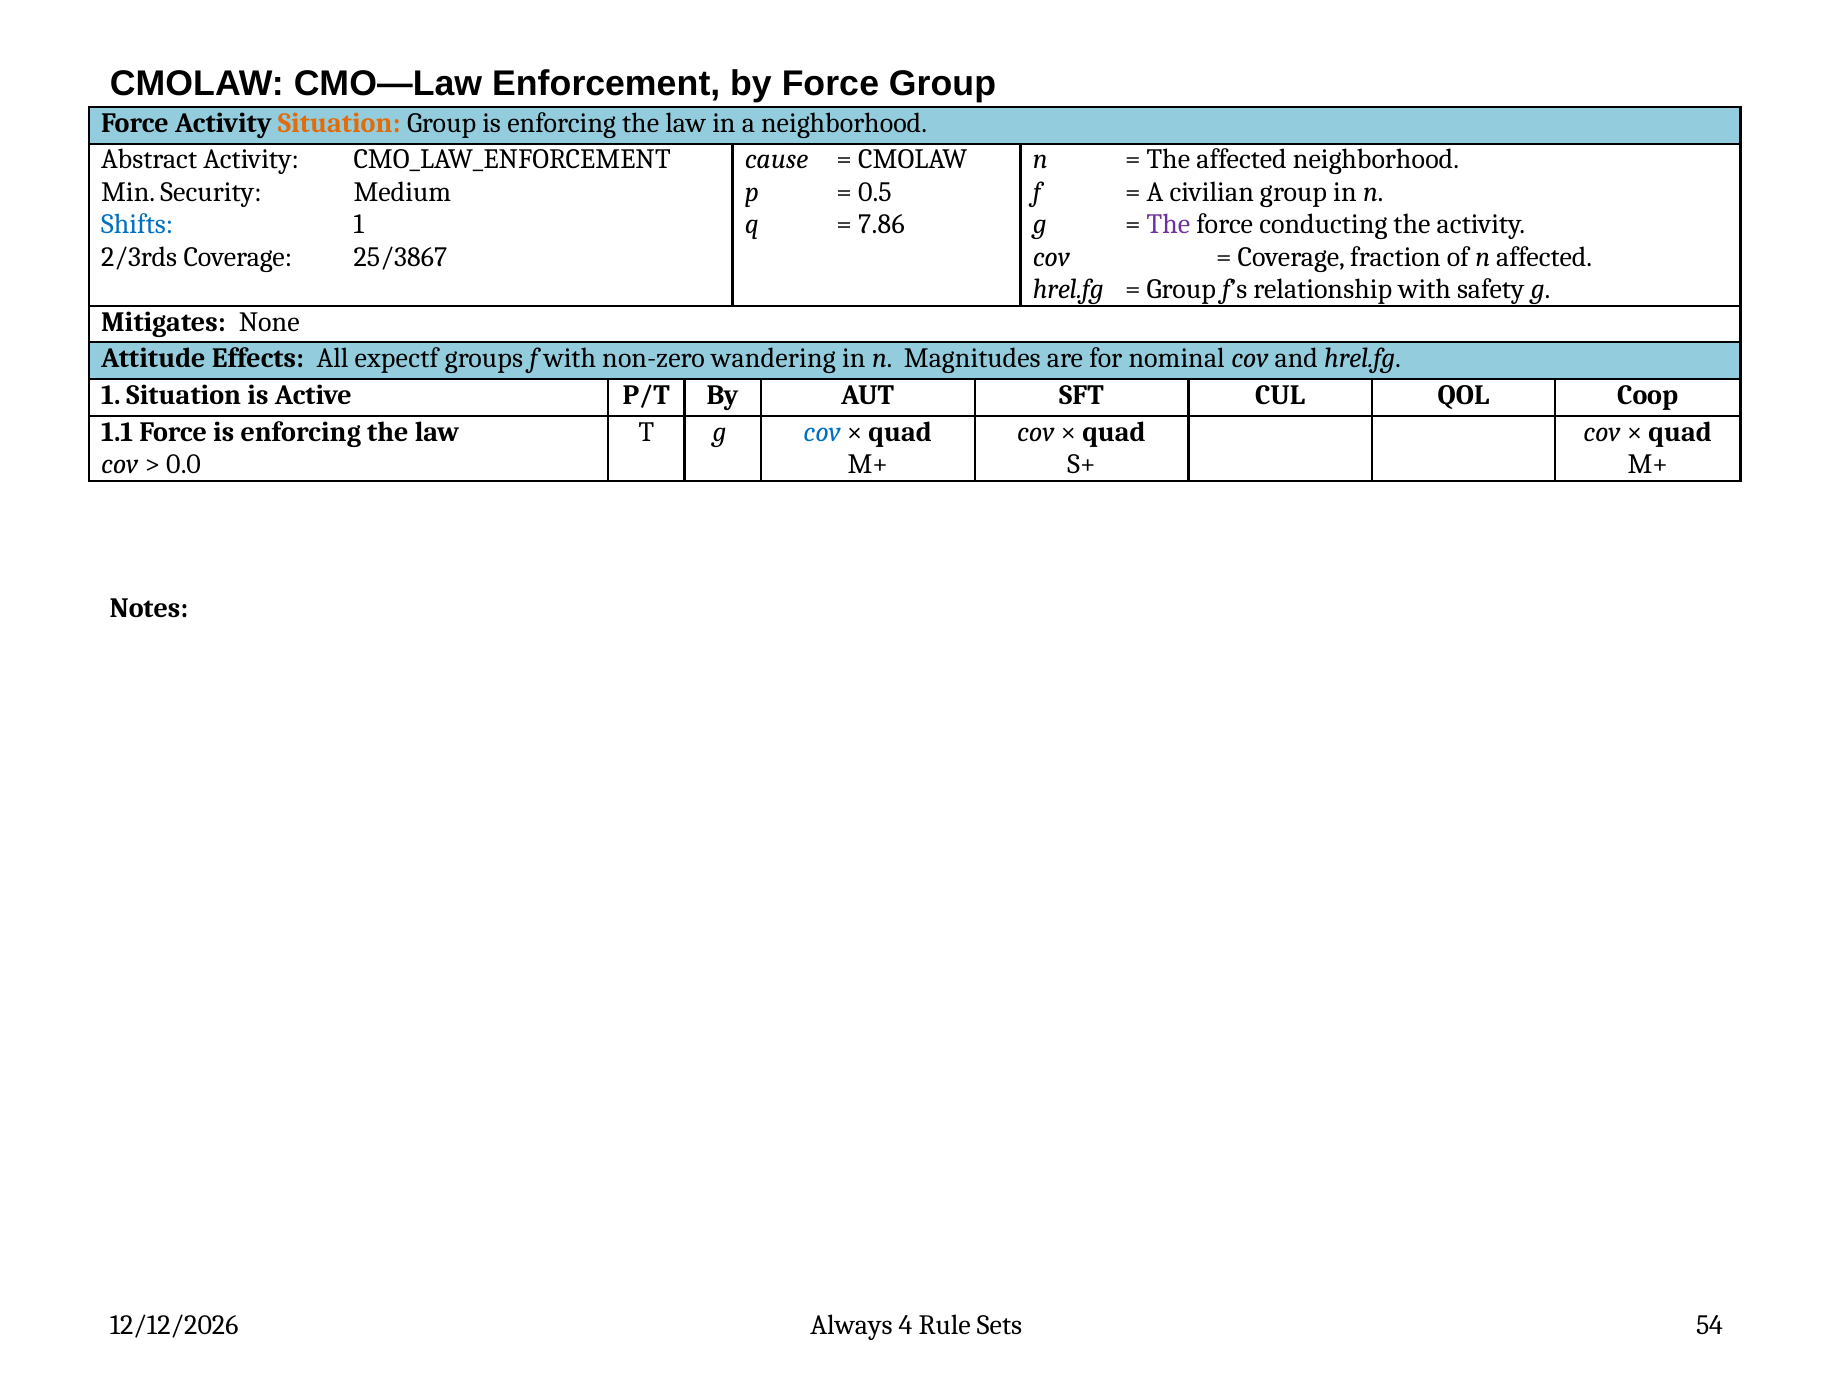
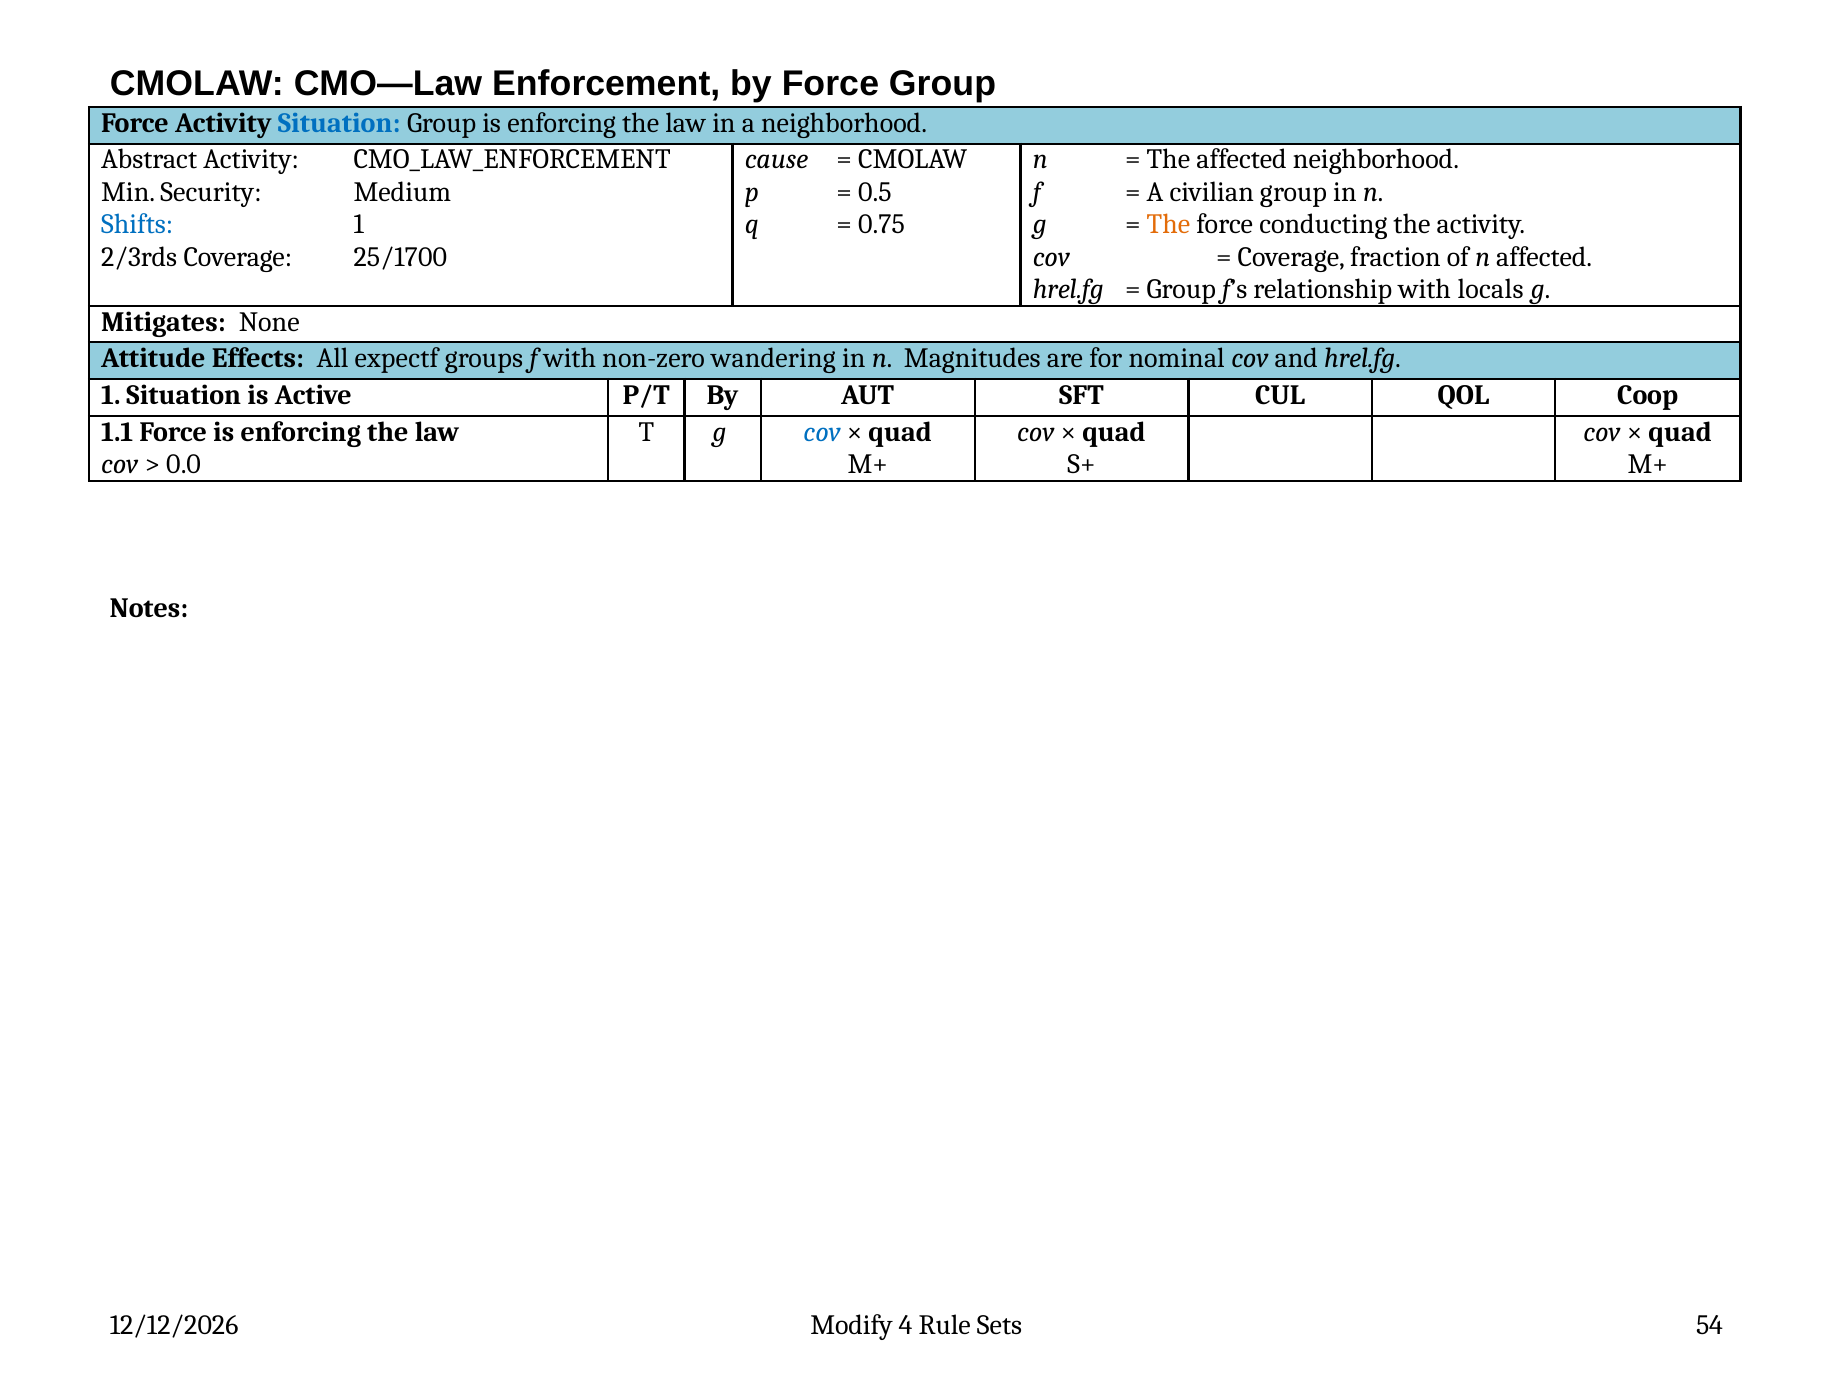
Situation colour: orange -> blue (339, 123)
7.86: 7.86 -> 0.75 (882, 225)
The colour: purple -> orange (1168, 225)
25/3867: 25/3867 -> 25/1700 (400, 257)
safety: safety -> locals (1491, 289)
Always: Always -> Modify (852, 1325)
